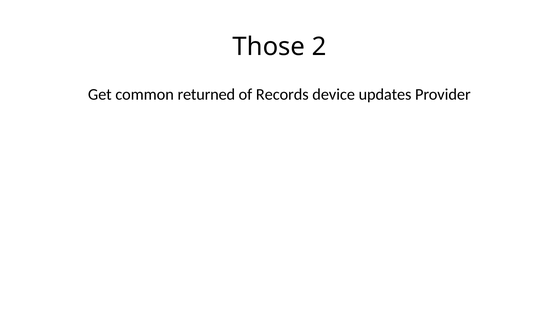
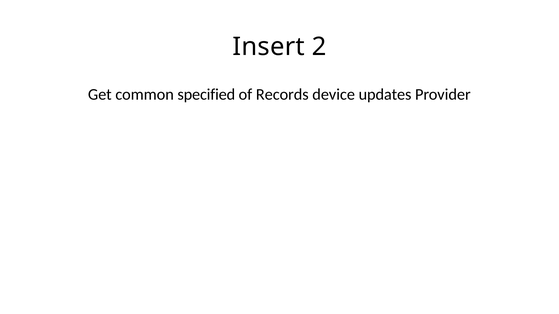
Those: Those -> Insert (269, 47)
returned: returned -> specified (206, 95)
